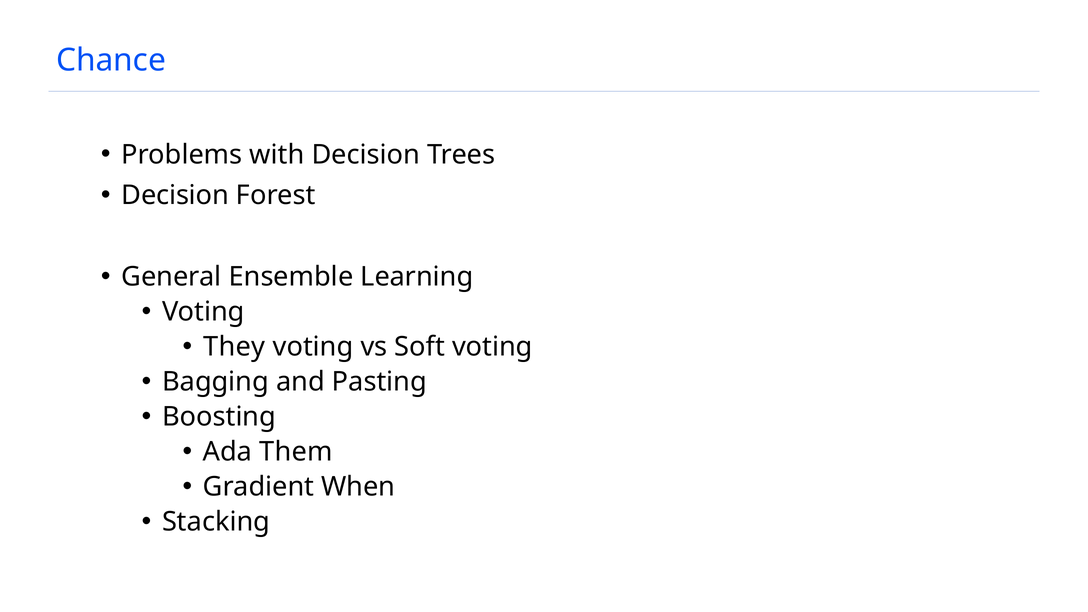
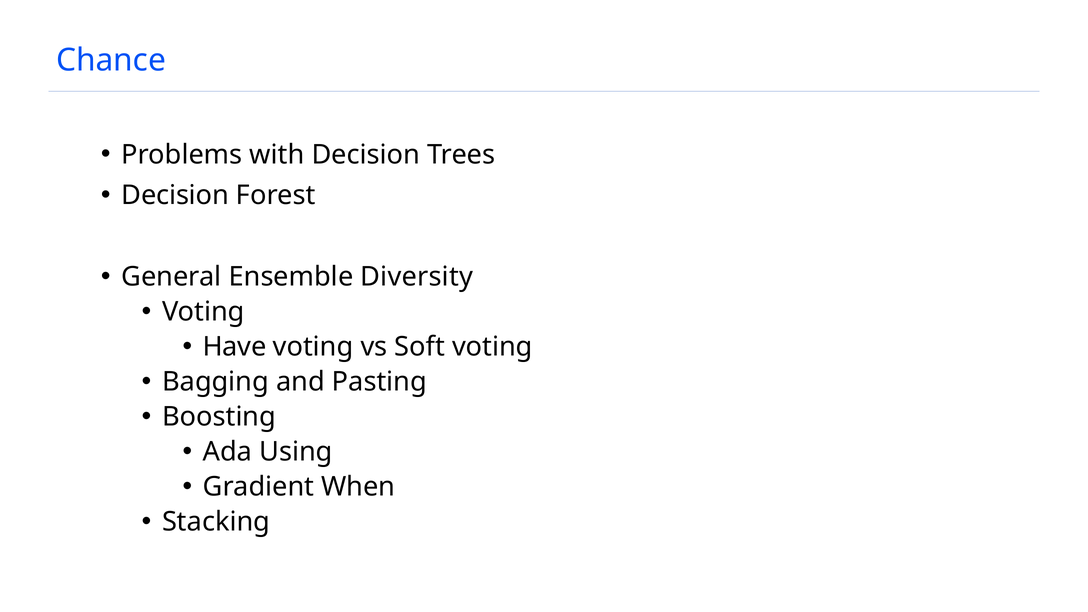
Learning: Learning -> Diversity (417, 277)
They: They -> Have (234, 347)
Them: Them -> Using (296, 452)
